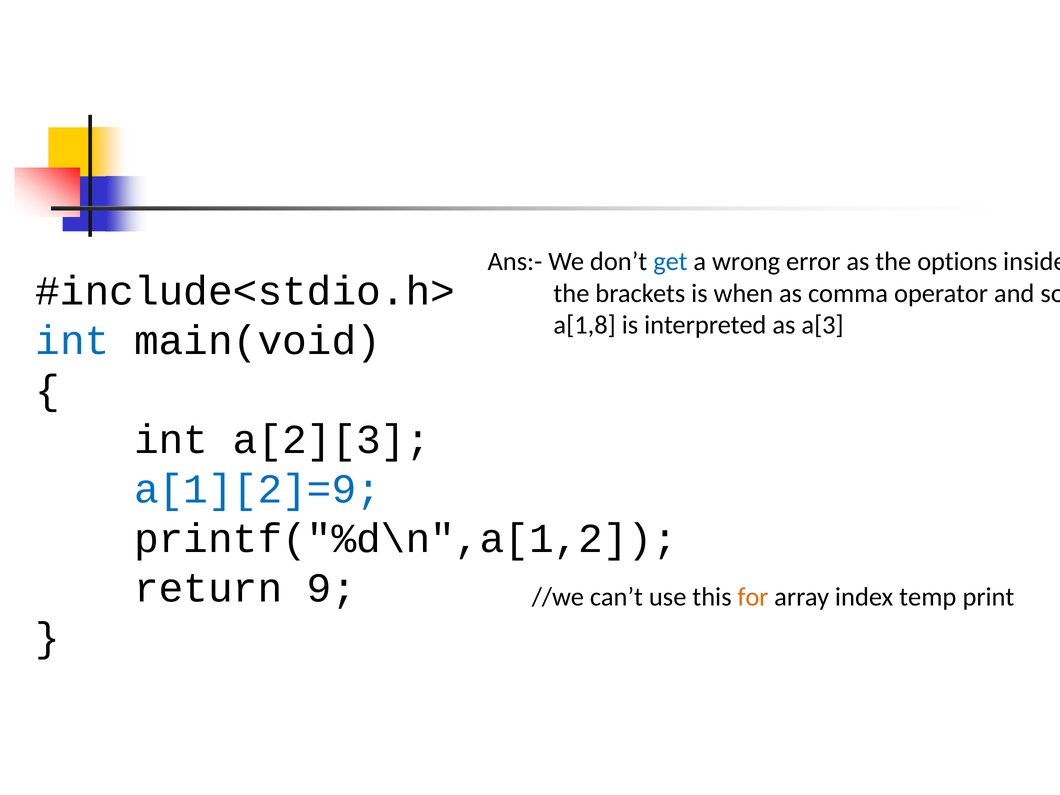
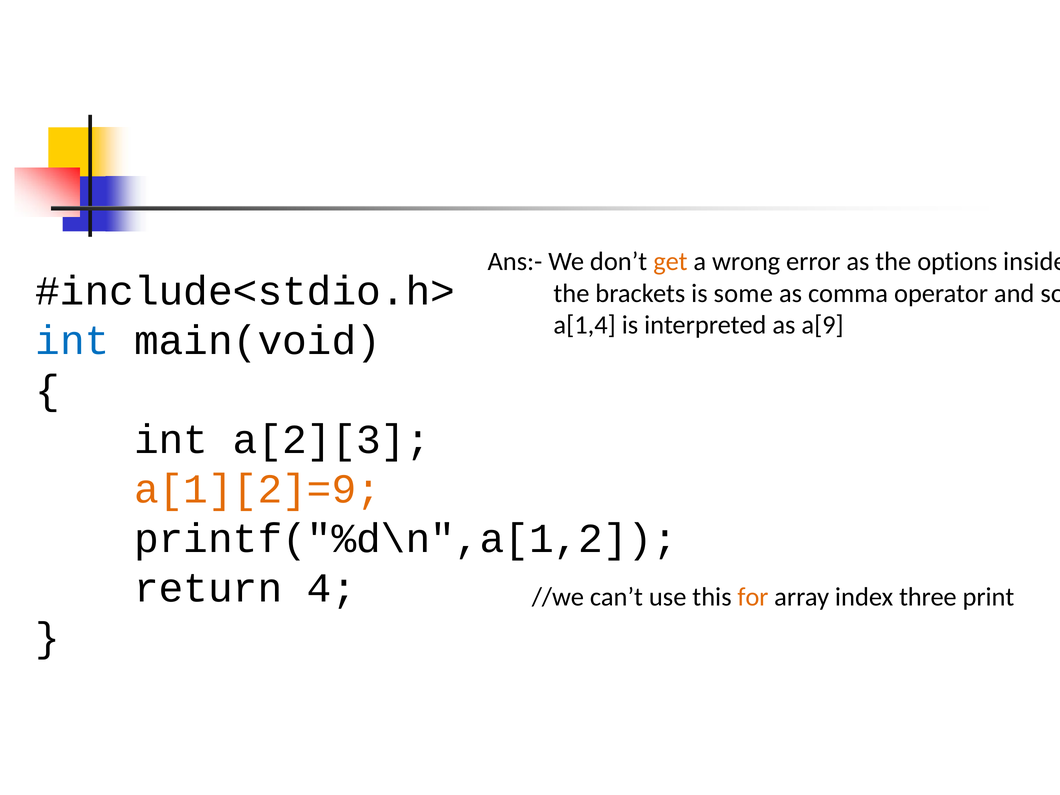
get colour: blue -> orange (670, 262)
when: when -> some (743, 293)
a[1,8: a[1,8 -> a[1,4 (585, 325)
a[3: a[3 -> a[9 (823, 325)
a[1][2]=9 colour: blue -> orange (258, 489)
9: 9 -> 4 (332, 588)
temp: temp -> three (928, 597)
